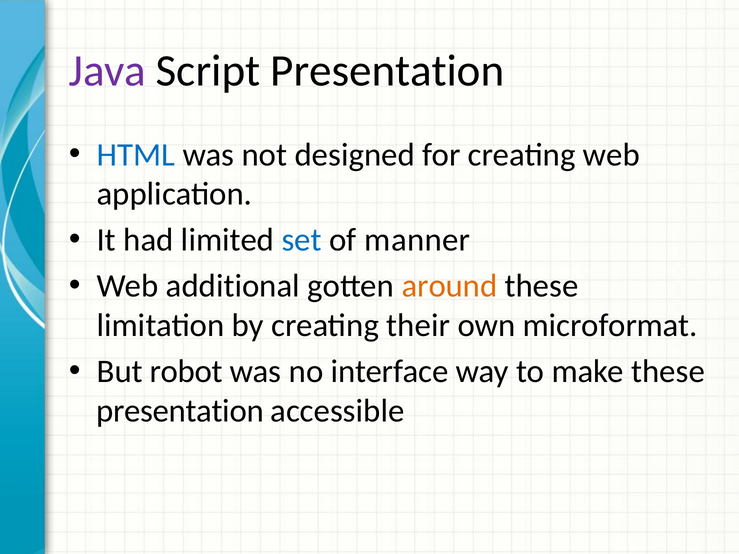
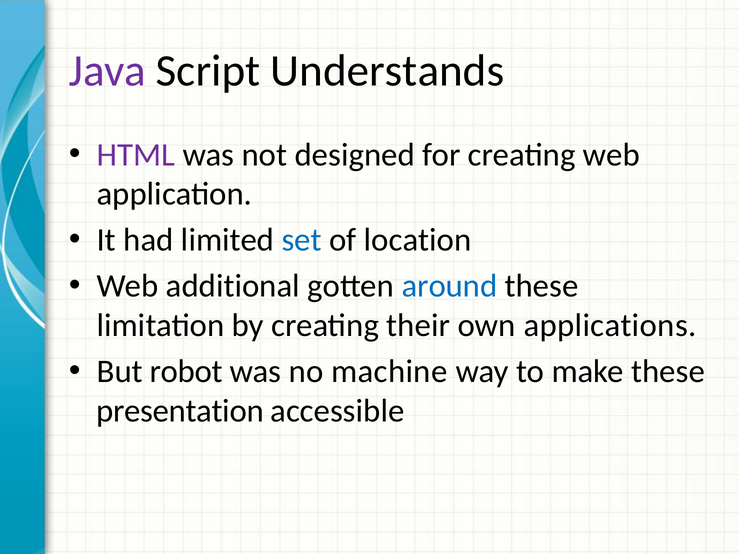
Script Presentation: Presentation -> Understands (387, 71)
HTML colour: blue -> purple (136, 155)
manner: manner -> location (418, 240)
around colour: orange -> blue (449, 286)
microformat: microformat -> applications (610, 326)
interface: interface -> machine (389, 372)
